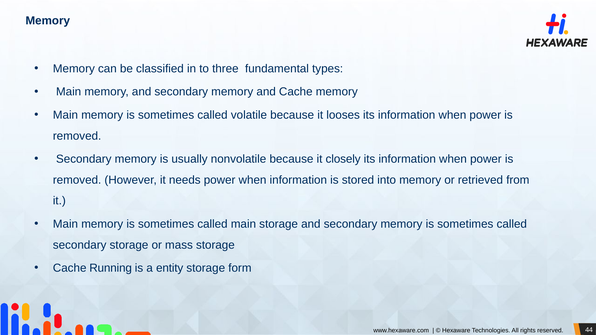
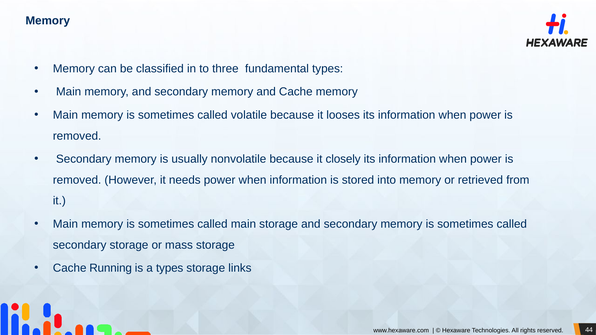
a entity: entity -> types (170, 269)
form: form -> links (240, 269)
